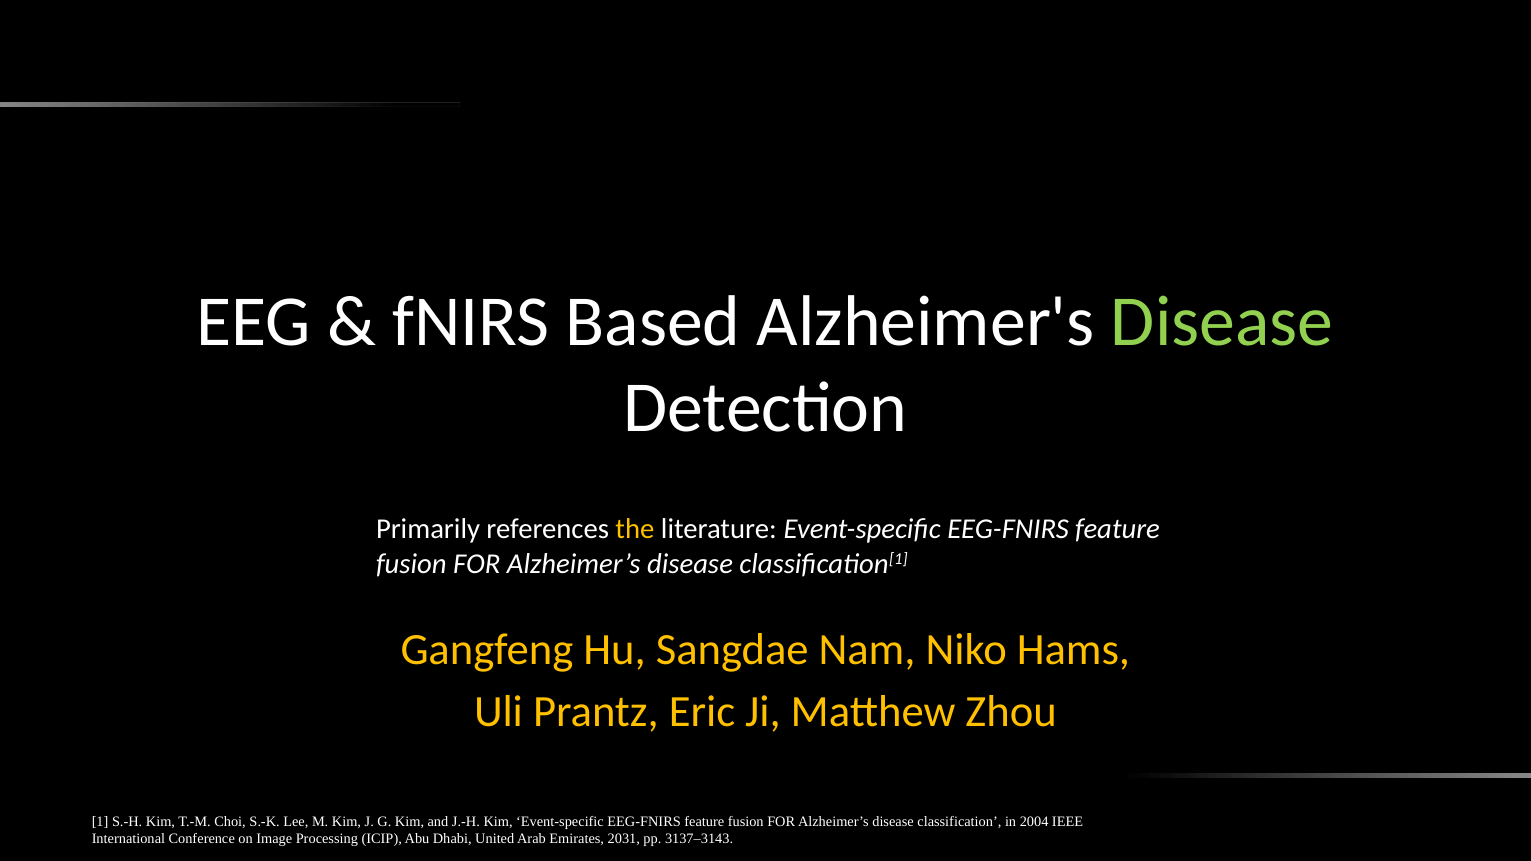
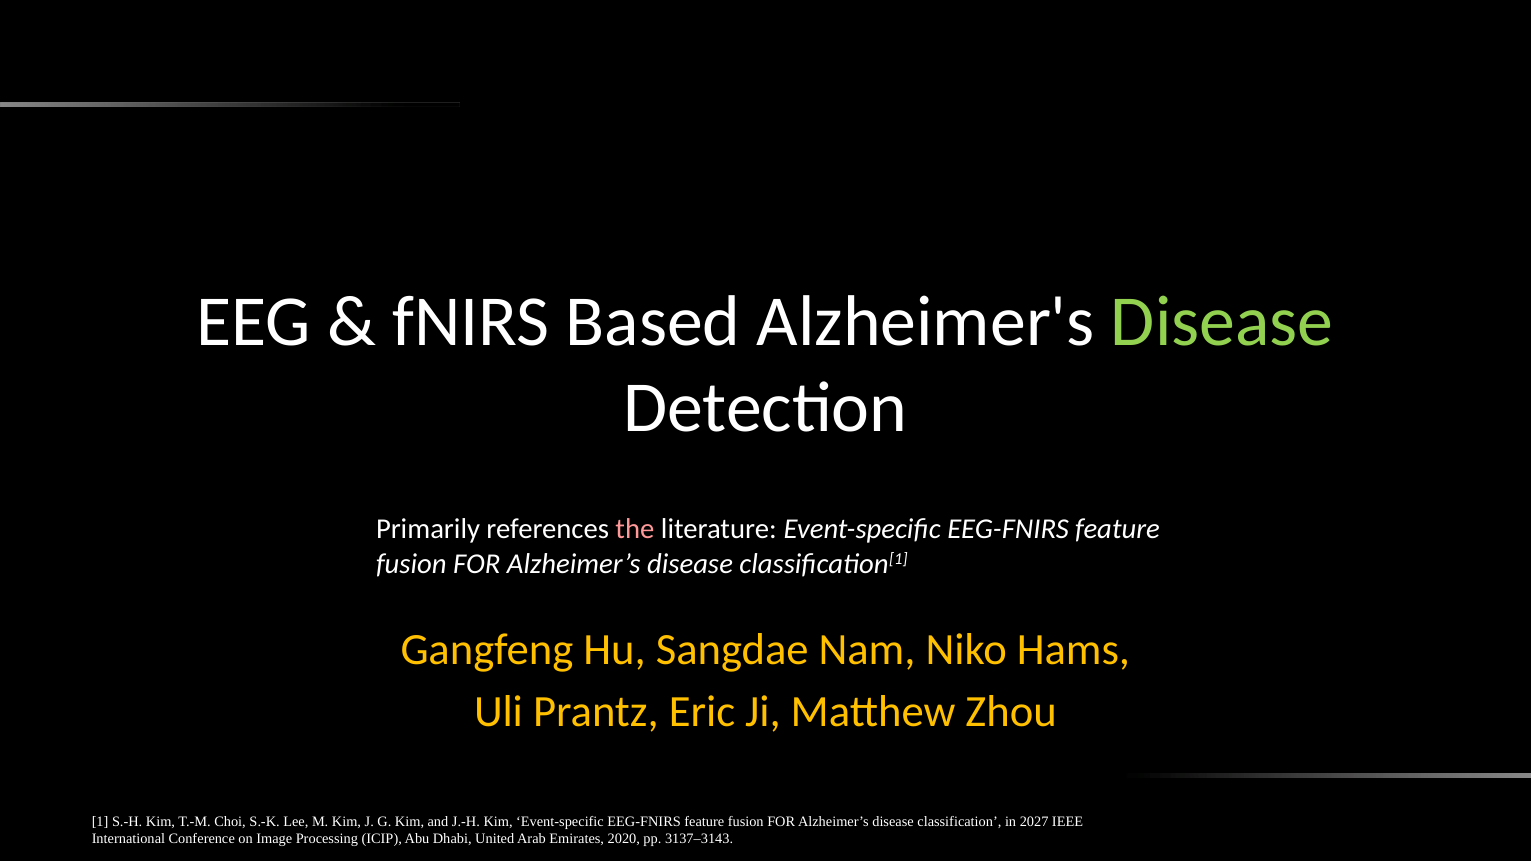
the colour: yellow -> pink (635, 529)
2004: 2004 -> 2027 (1034, 822)
2031: 2031 -> 2020 (624, 839)
